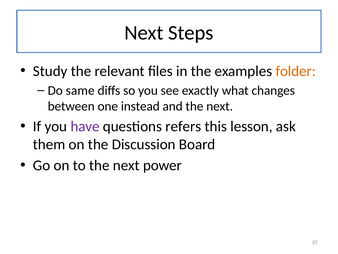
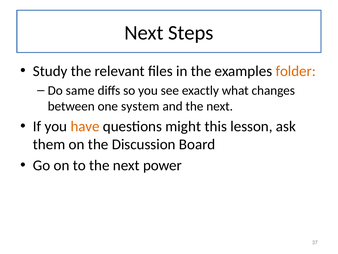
instead: instead -> system (140, 106)
have colour: purple -> orange (85, 126)
refers: refers -> might (183, 126)
